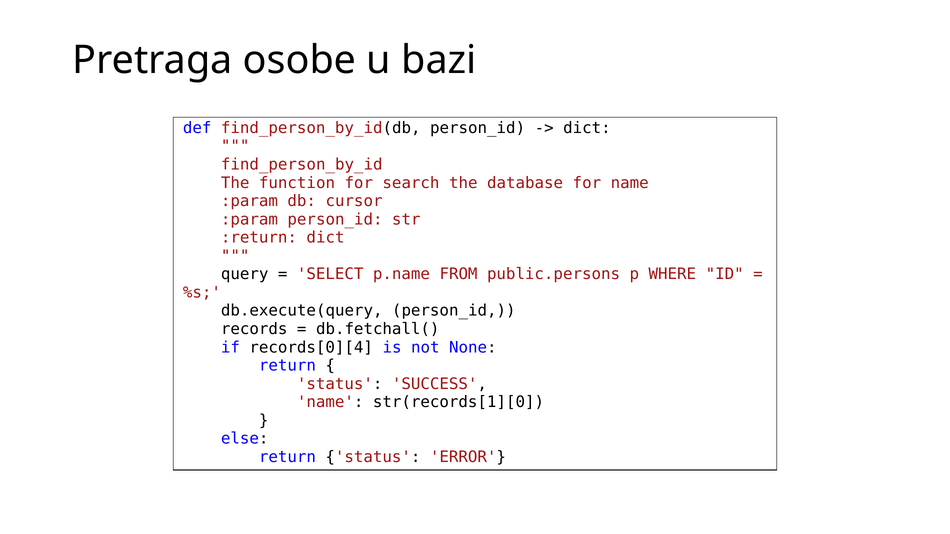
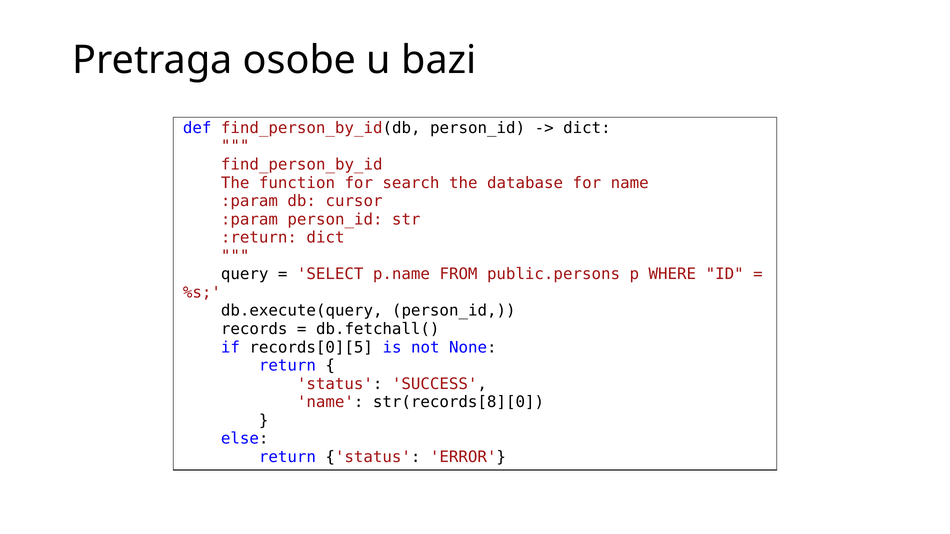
records[0][4: records[0][4 -> records[0][5 (311, 348)
str(records[1][0: str(records[1][0 -> str(records[8][0 (458, 402)
